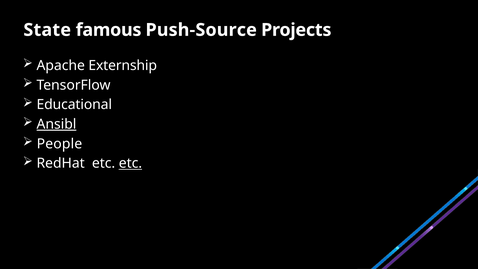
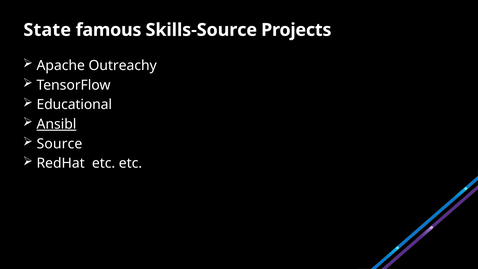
Push-Source: Push-Source -> Skills-Source (201, 30)
Externship: Externship -> Outreachy (123, 66)
People: People -> Source (59, 144)
etc underline: present -> none (130, 163)
